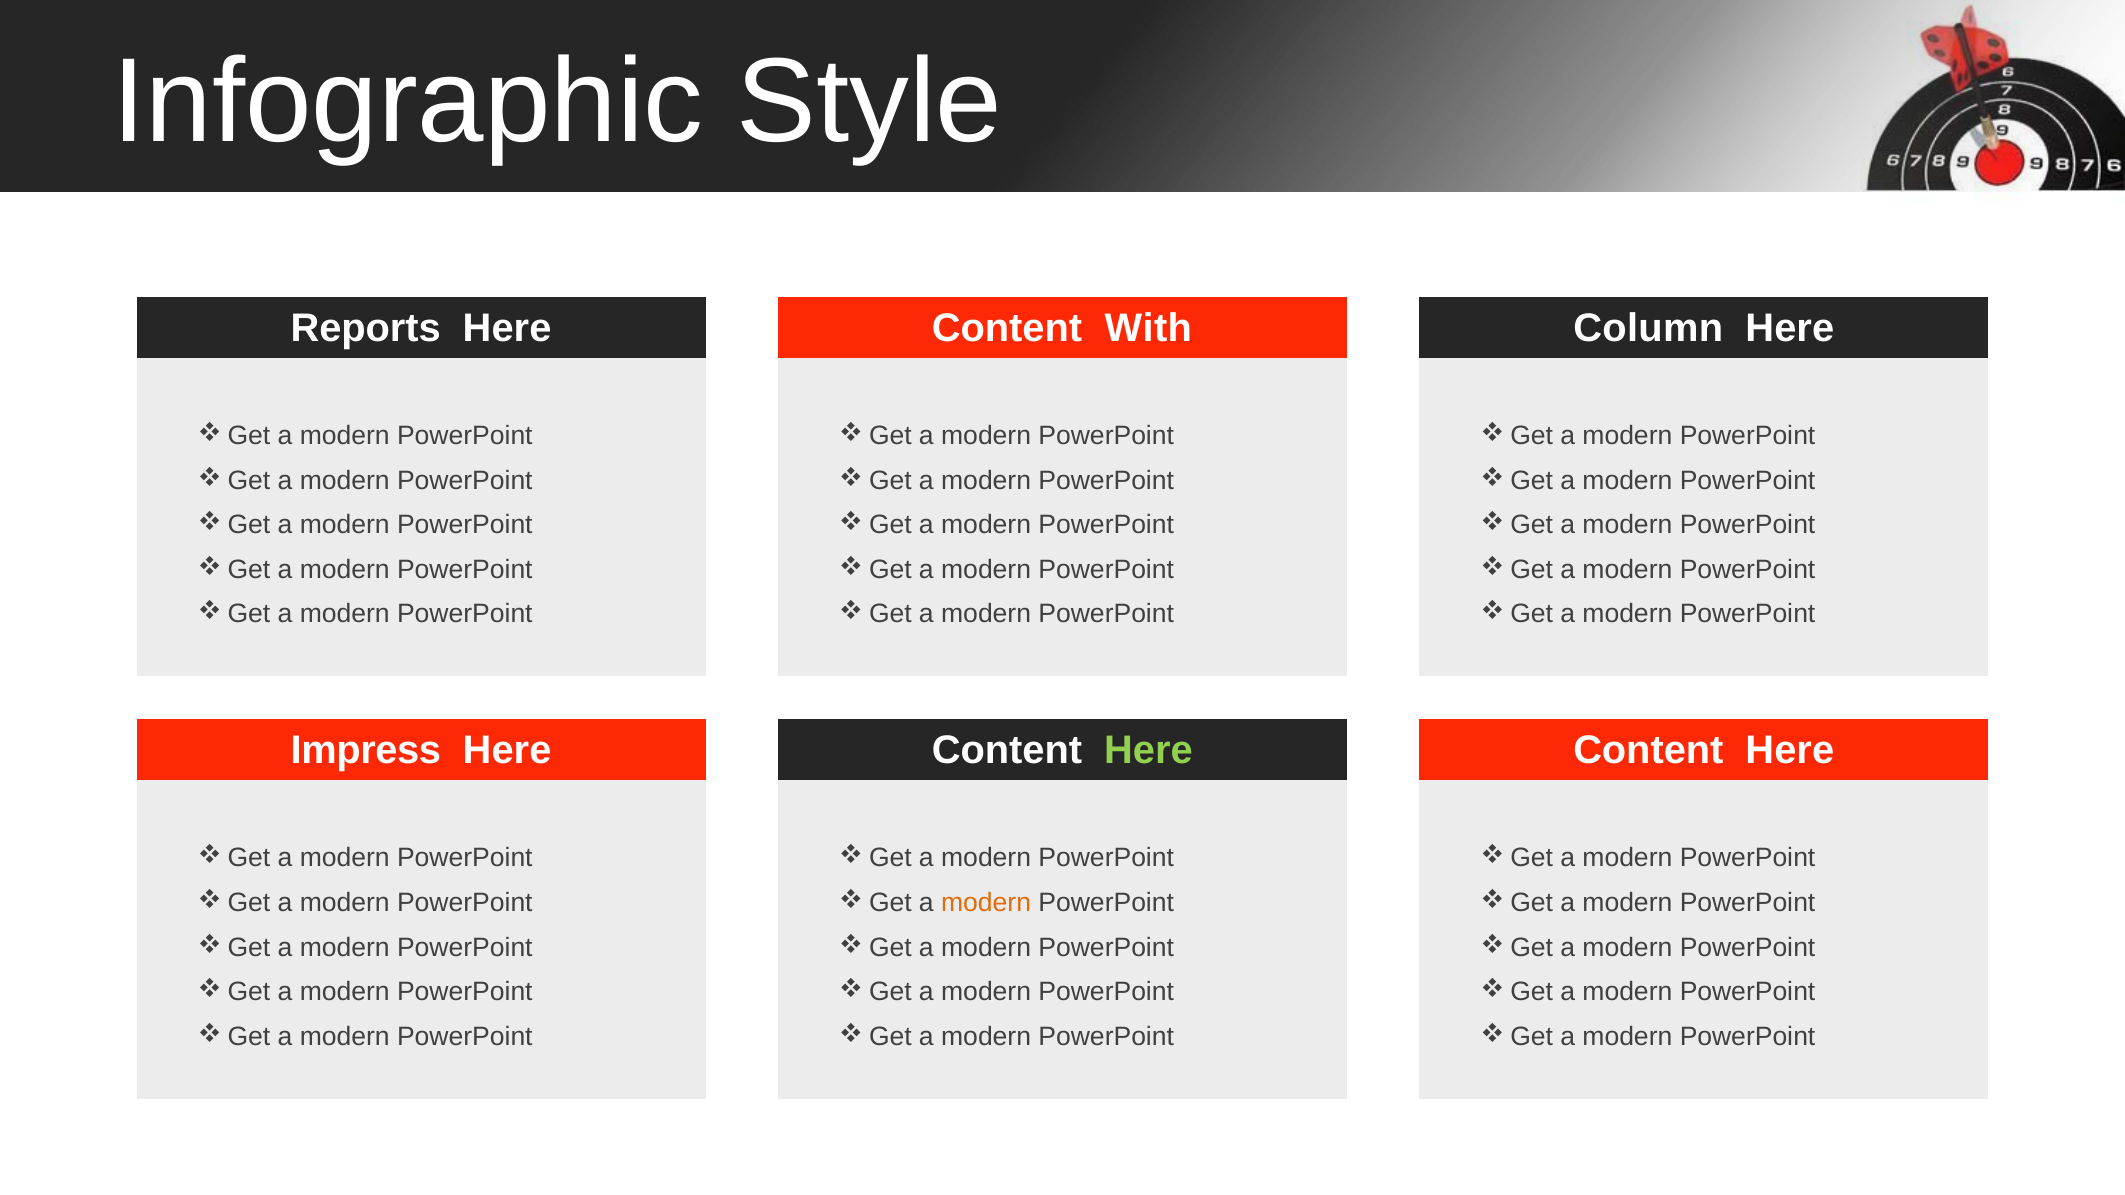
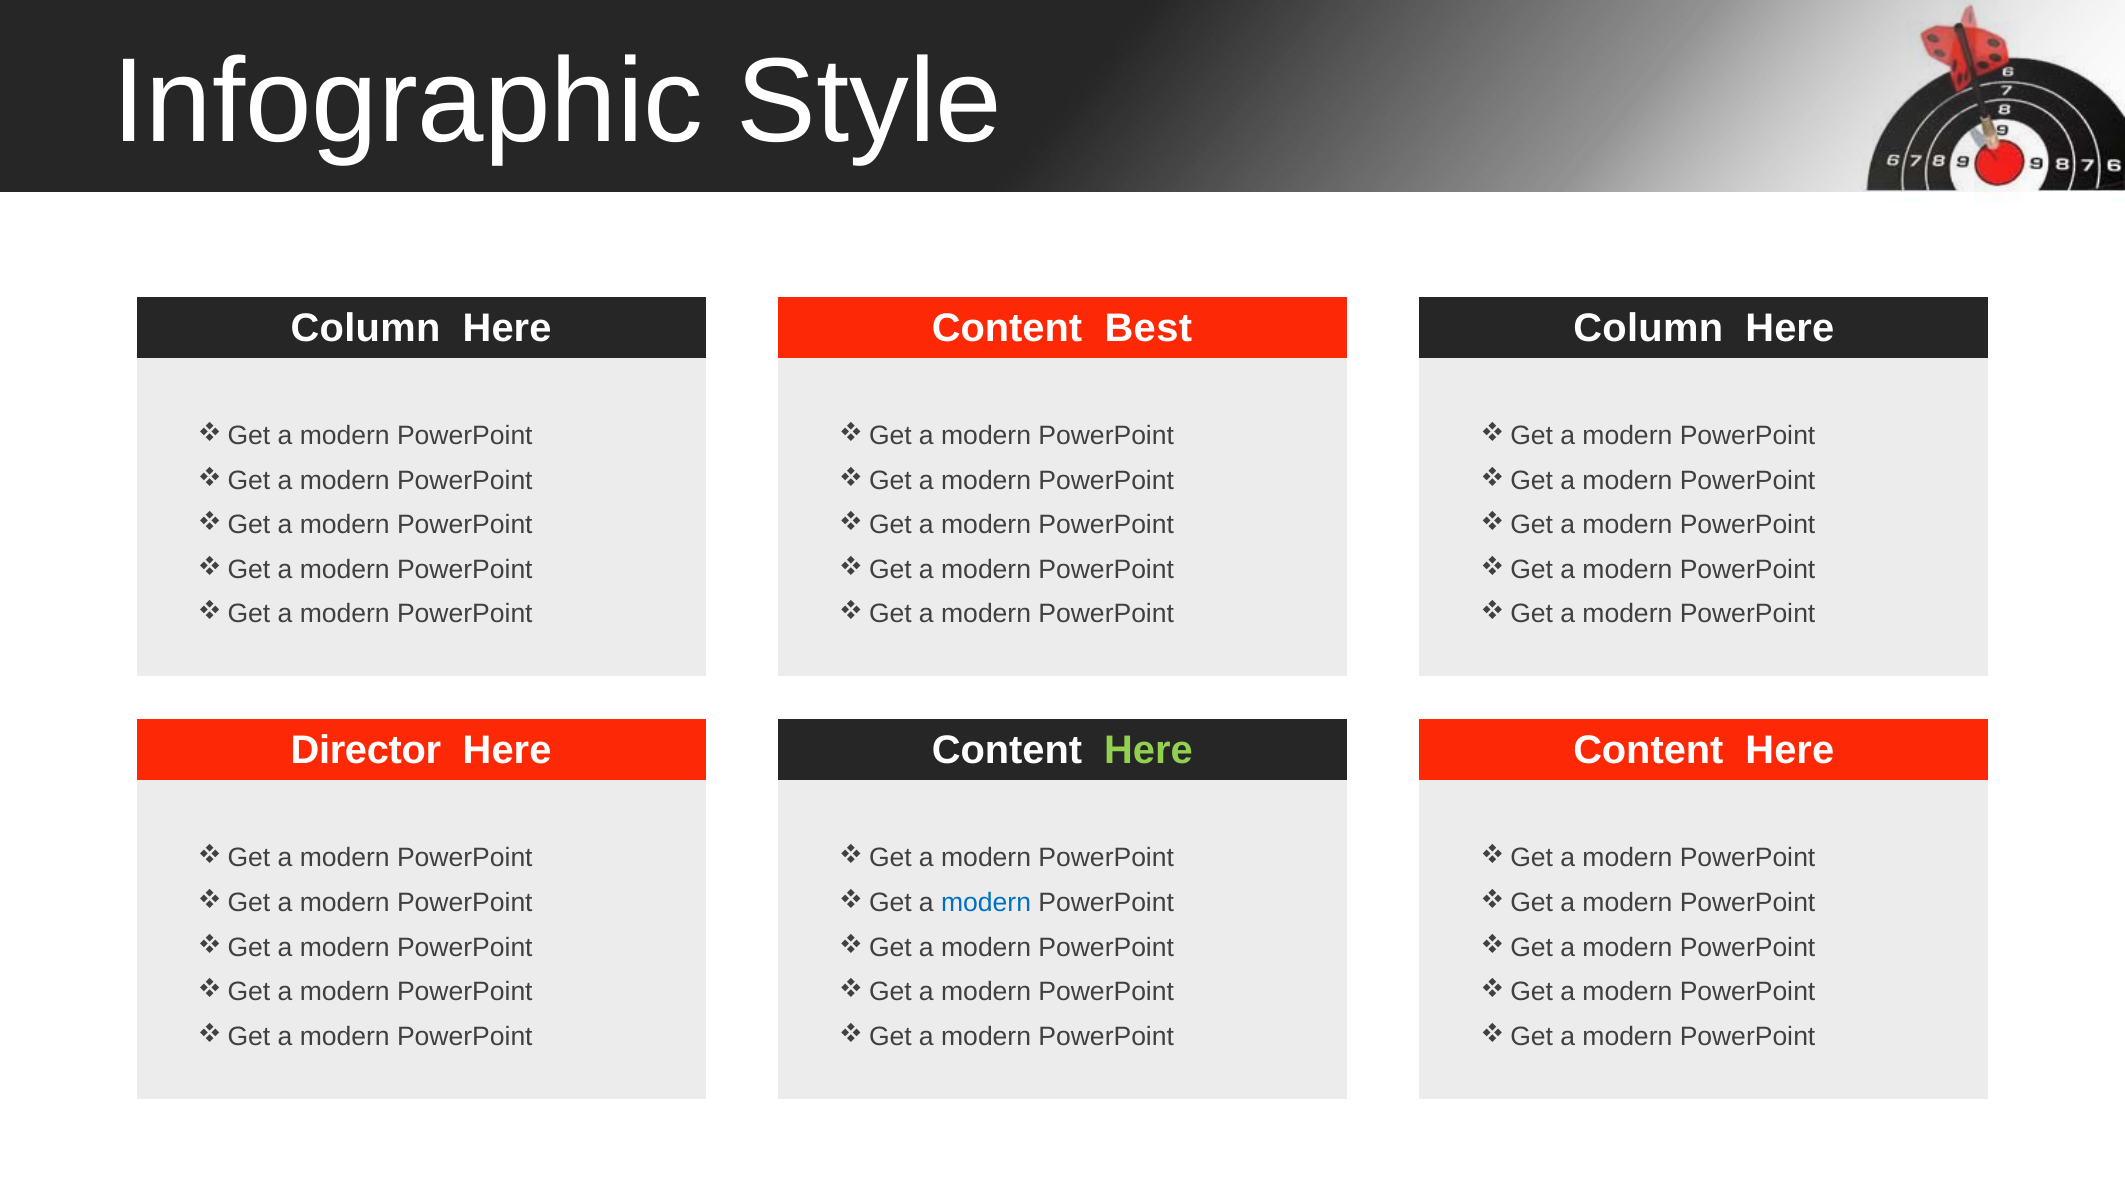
Reports: Reports -> Column (366, 328)
With: With -> Best (1148, 328)
Impress: Impress -> Director (366, 751)
modern colour: orange -> blue (986, 903)
